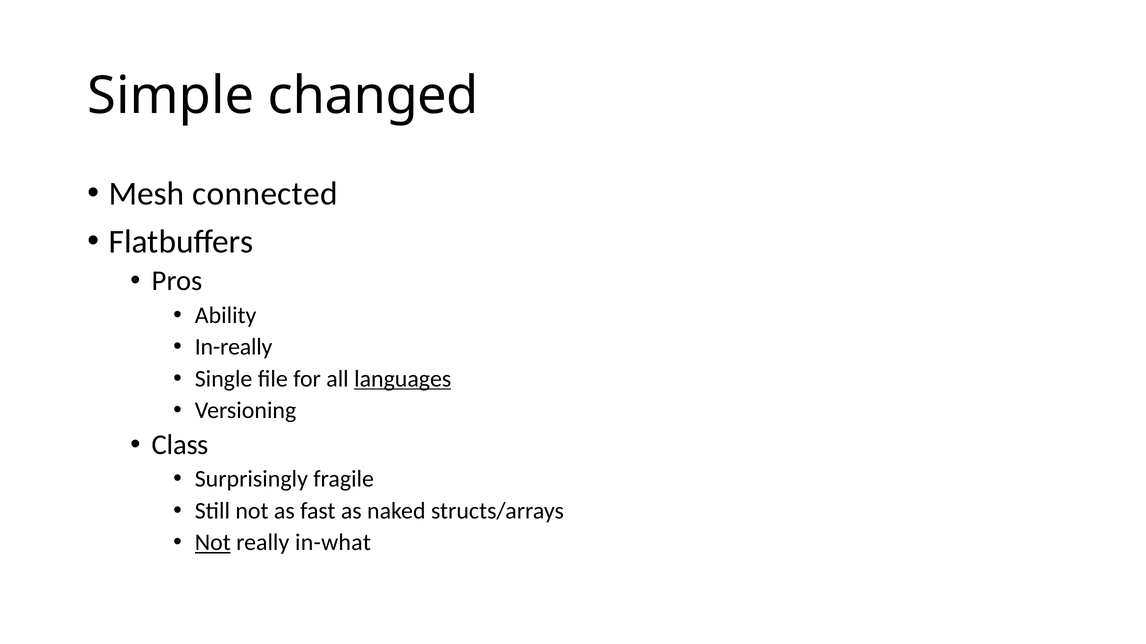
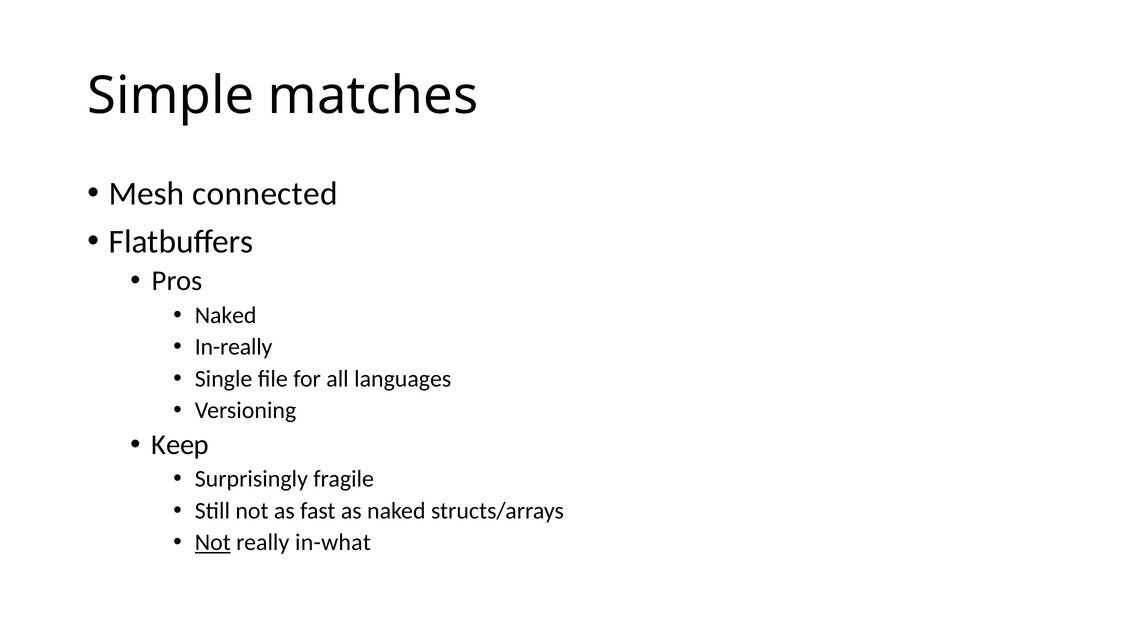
changed: changed -> matches (373, 96)
Ability: Ability -> Naked (226, 316)
languages underline: present -> none (403, 379)
Class: Class -> Keep (180, 445)
